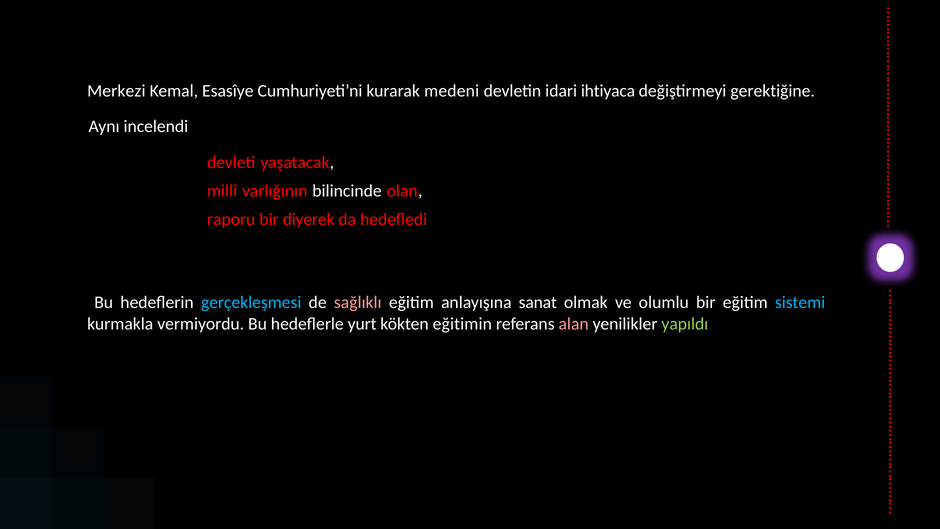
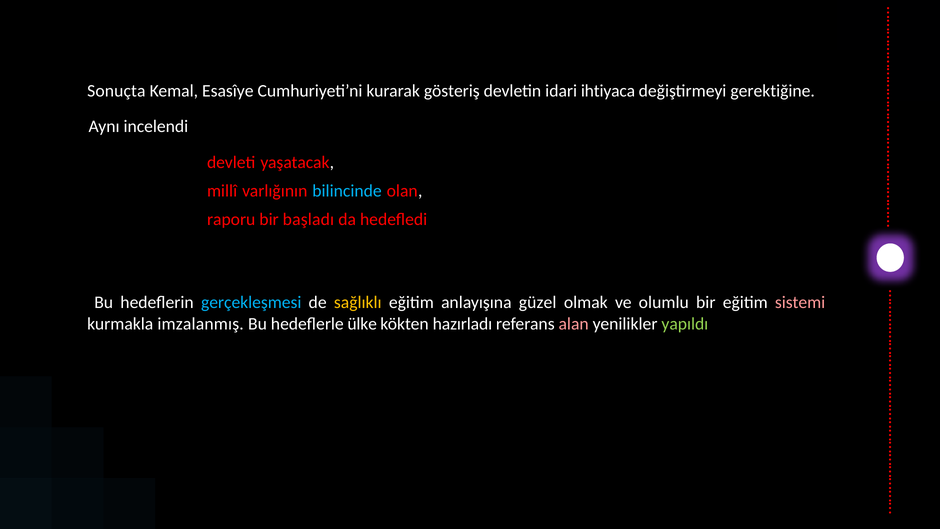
Merkezi: Merkezi -> Sonuçta (116, 91)
medeni: medeni -> gösteriş (452, 91)
bilincinde colour: white -> light blue (347, 191)
diyerek: diyerek -> başladı (308, 219)
sağlıklı colour: pink -> yellow (358, 302)
sanat: sanat -> güzel (538, 302)
sistemi colour: light blue -> pink (800, 302)
vermiyordu: vermiyordu -> imzalanmış (201, 324)
yurt: yurt -> ülke (362, 324)
eğitimin: eğitimin -> hazırladı (462, 324)
